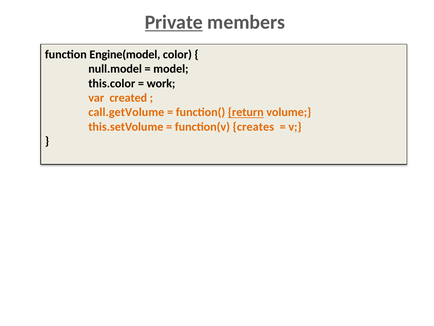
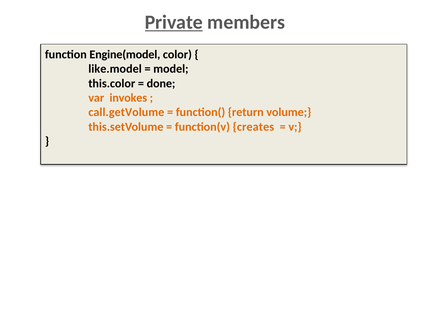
null.model: null.model -> like.model (115, 69)
work: work -> done (161, 83)
created: created -> invokes (128, 98)
return underline: present -> none (246, 112)
